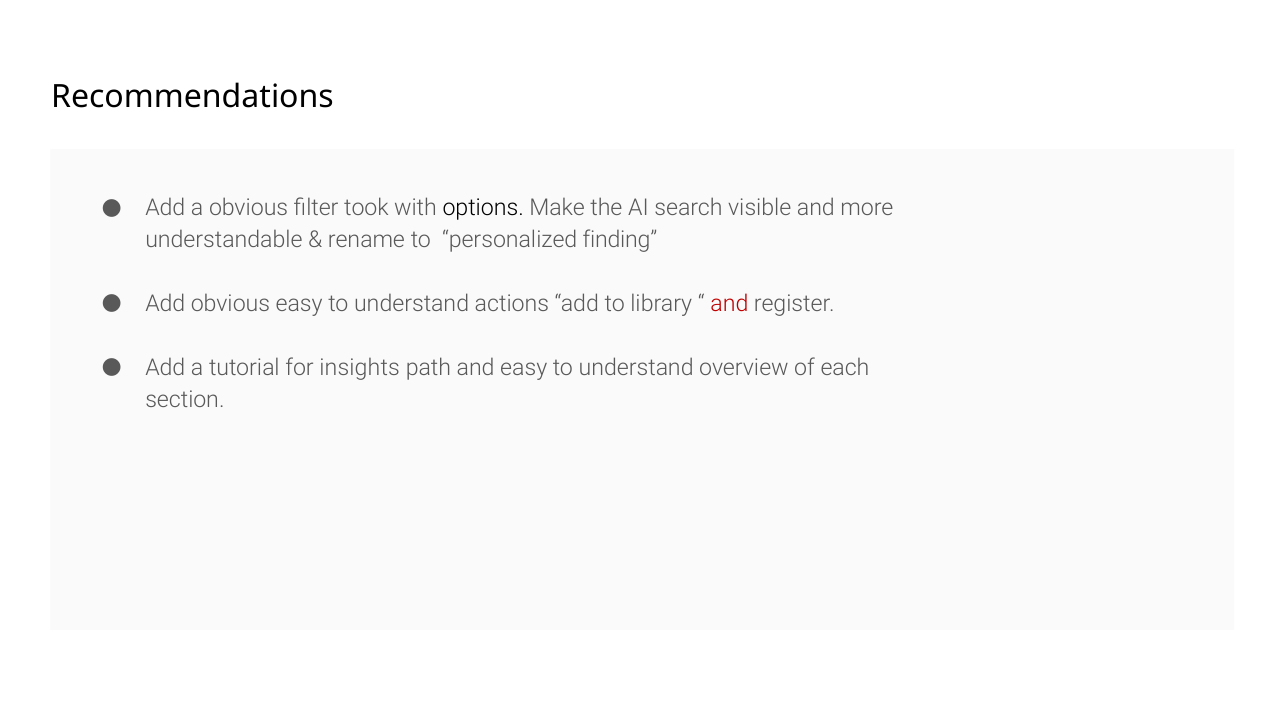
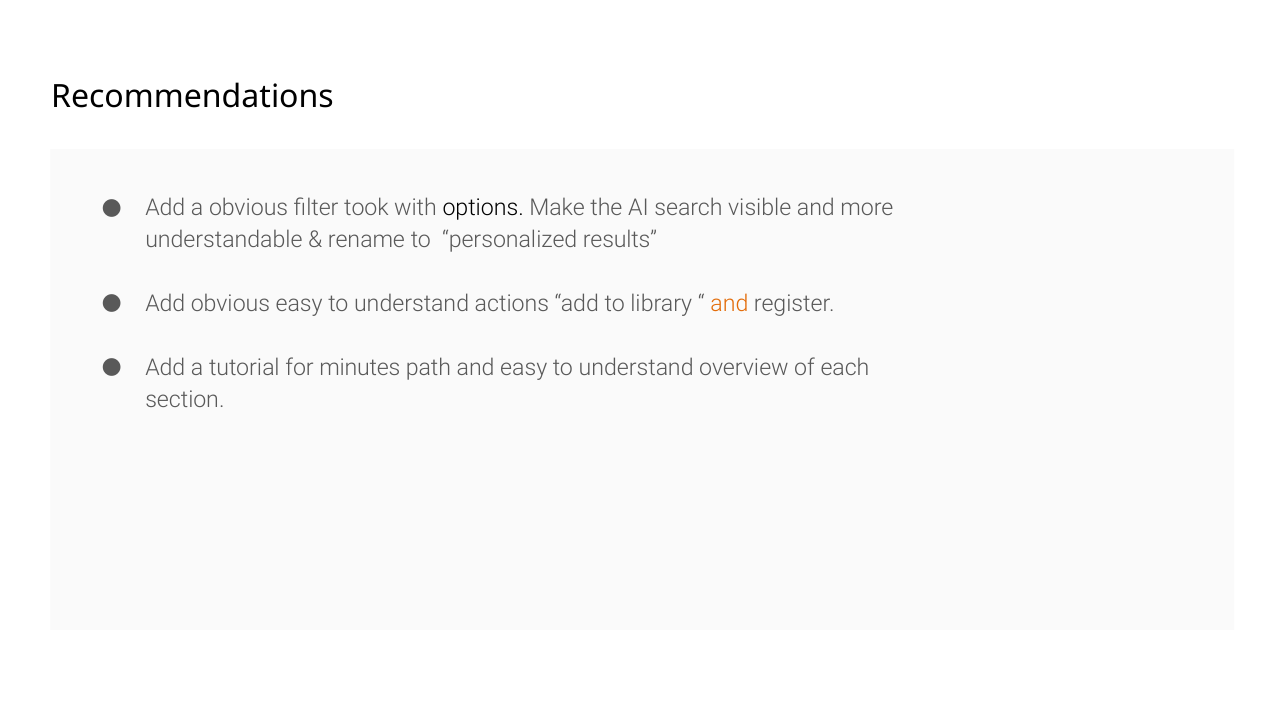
finding: finding -> results (620, 240)
and colour: red -> orange (729, 304)
insights: insights -> minutes (360, 368)
